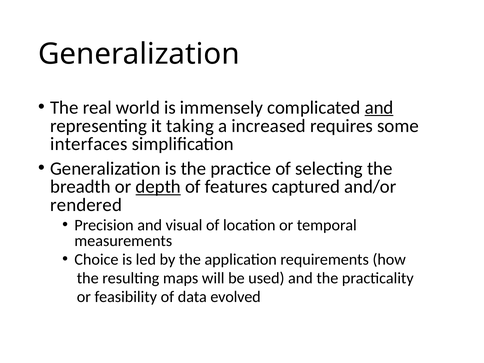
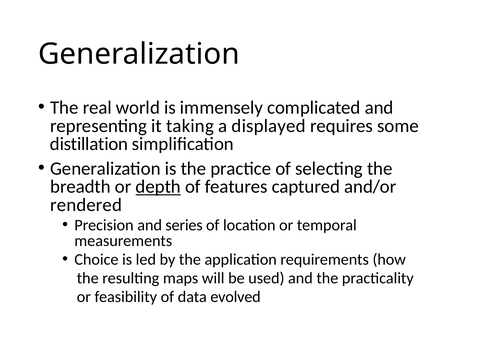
and underline: present -> none (379, 107)
increased: increased -> displayed (269, 126)
interfaces: interfaces -> distillation (89, 144)
visual: visual -> series (184, 225)
